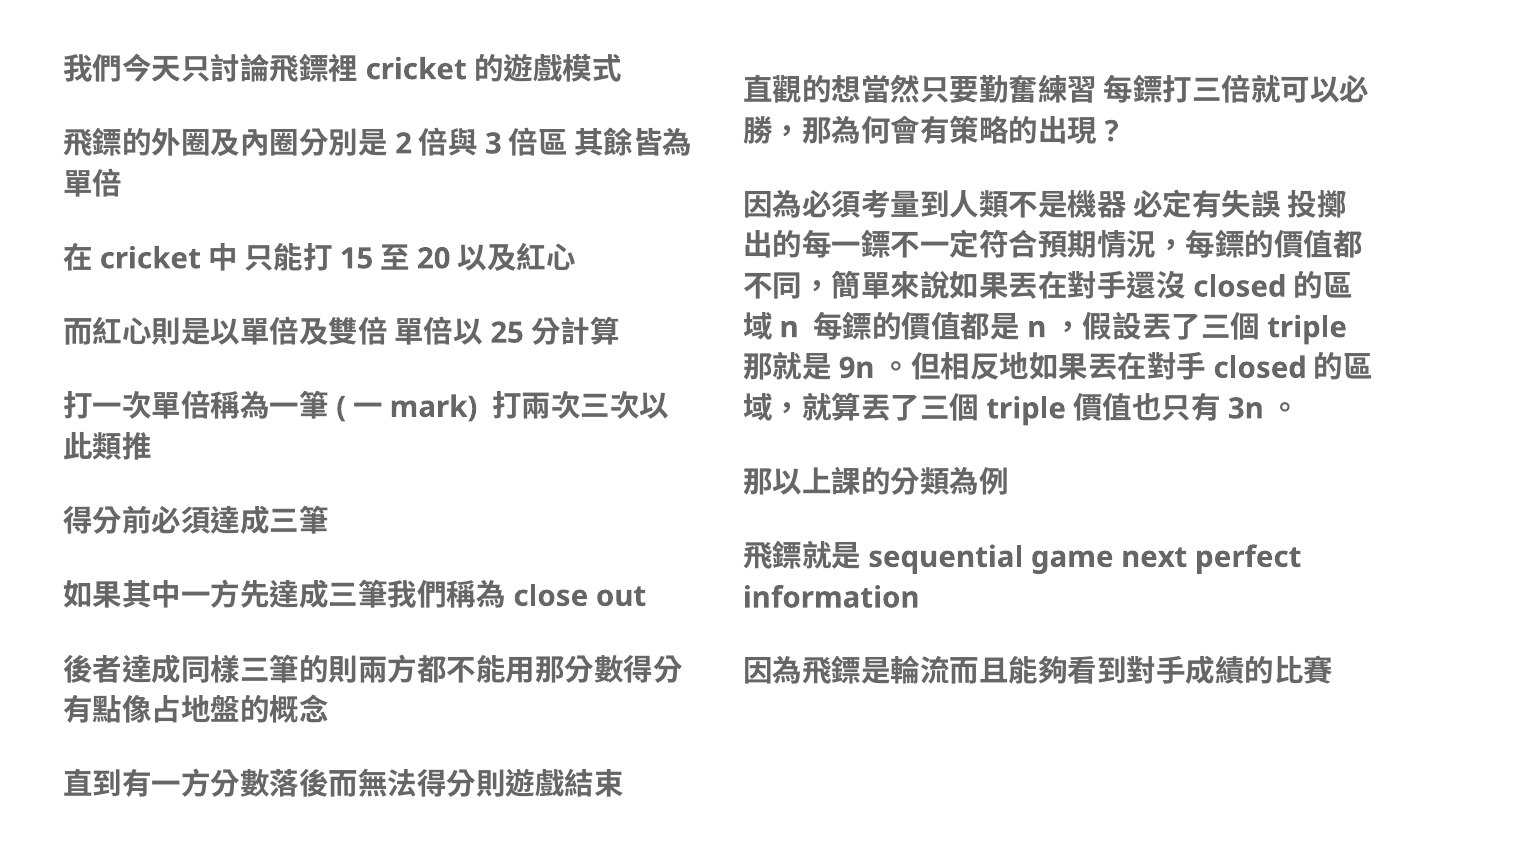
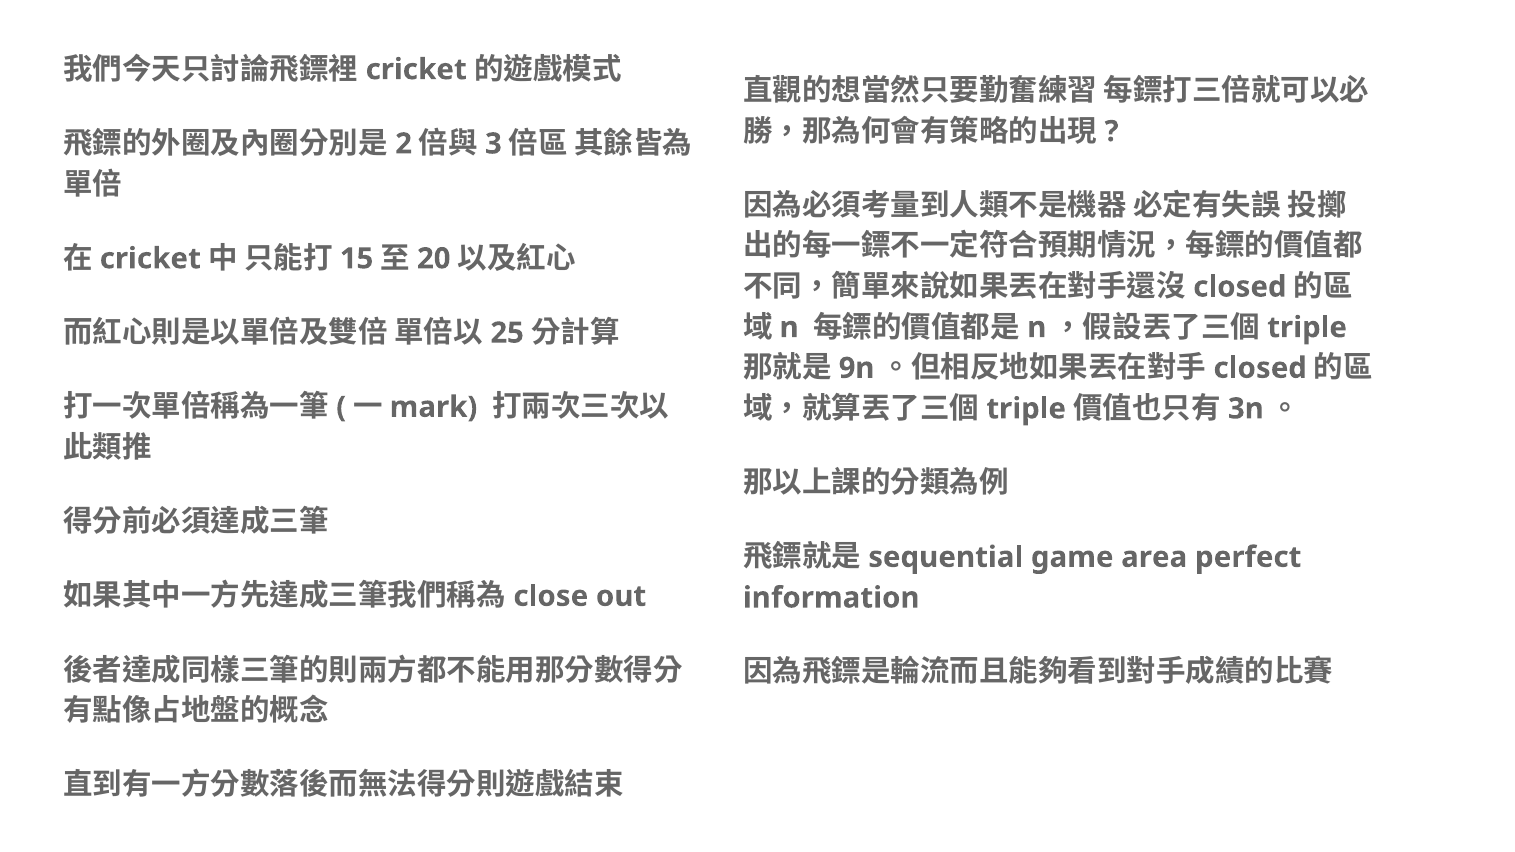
next: next -> area (1154, 557)
